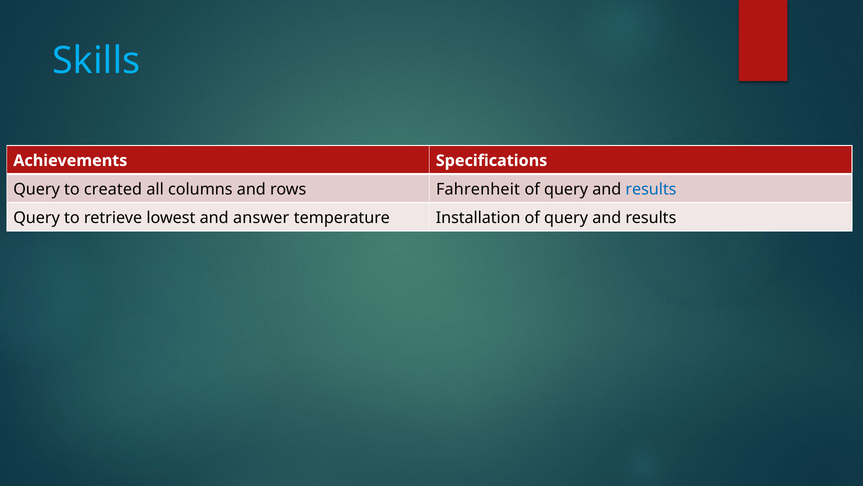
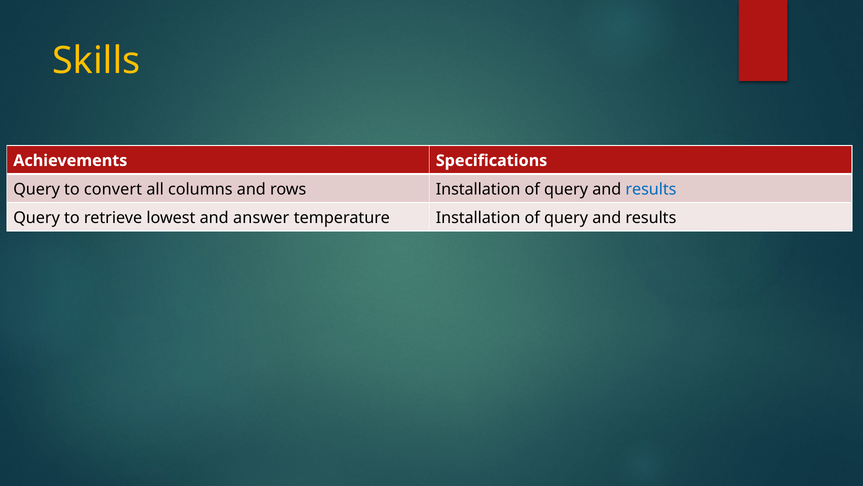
Skills colour: light blue -> yellow (96, 61)
created: created -> convert (113, 189)
rows Fahrenheit: Fahrenheit -> Installation (478, 189)
